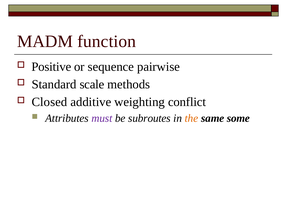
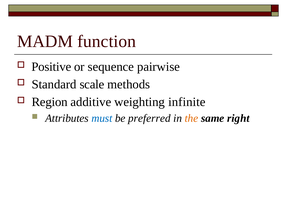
Closed: Closed -> Region (50, 102)
conflict: conflict -> infinite (187, 102)
must colour: purple -> blue (102, 118)
subroutes: subroutes -> preferred (149, 118)
some: some -> right (238, 118)
